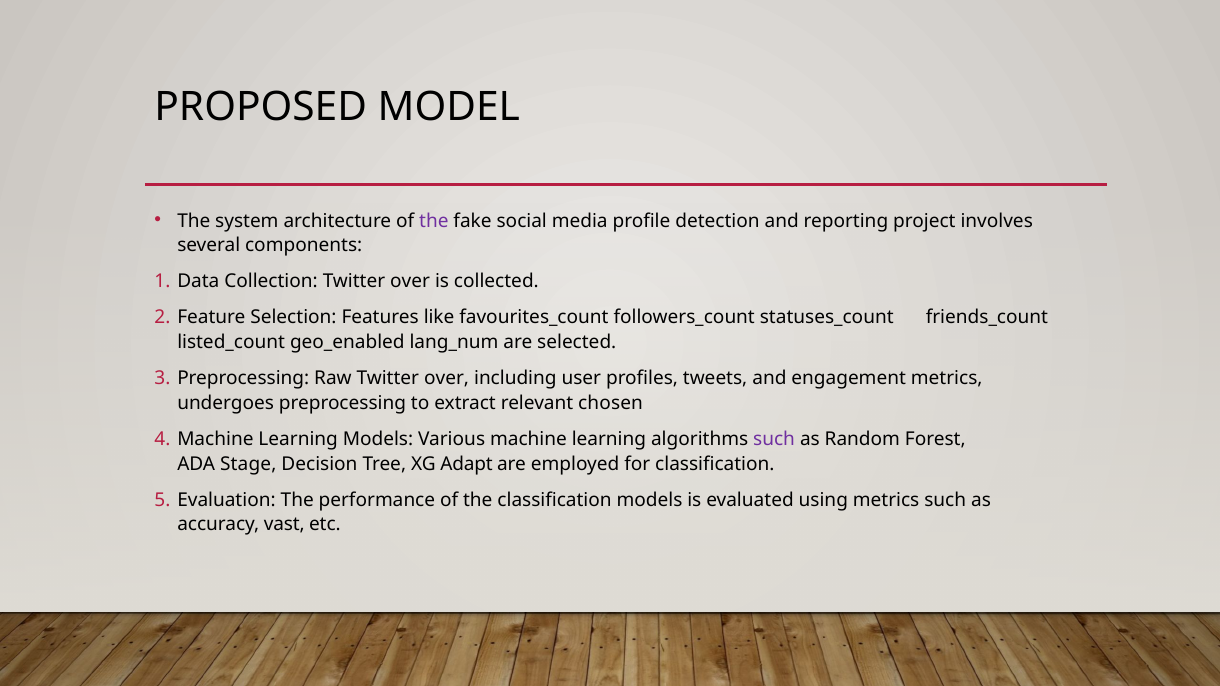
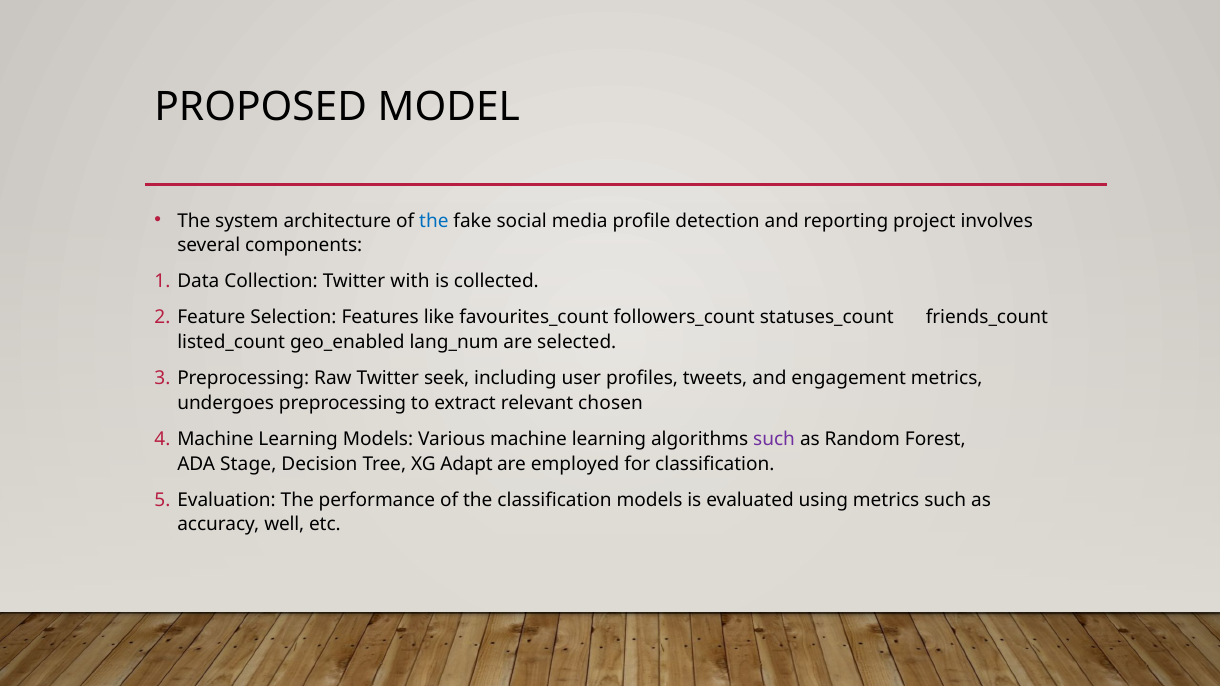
the colour: purple -> blue (434, 221)
Collection Twitter over: over -> with (410, 282)
Raw Twitter over: over -> seek (447, 378)
vast: vast -> well (284, 525)
